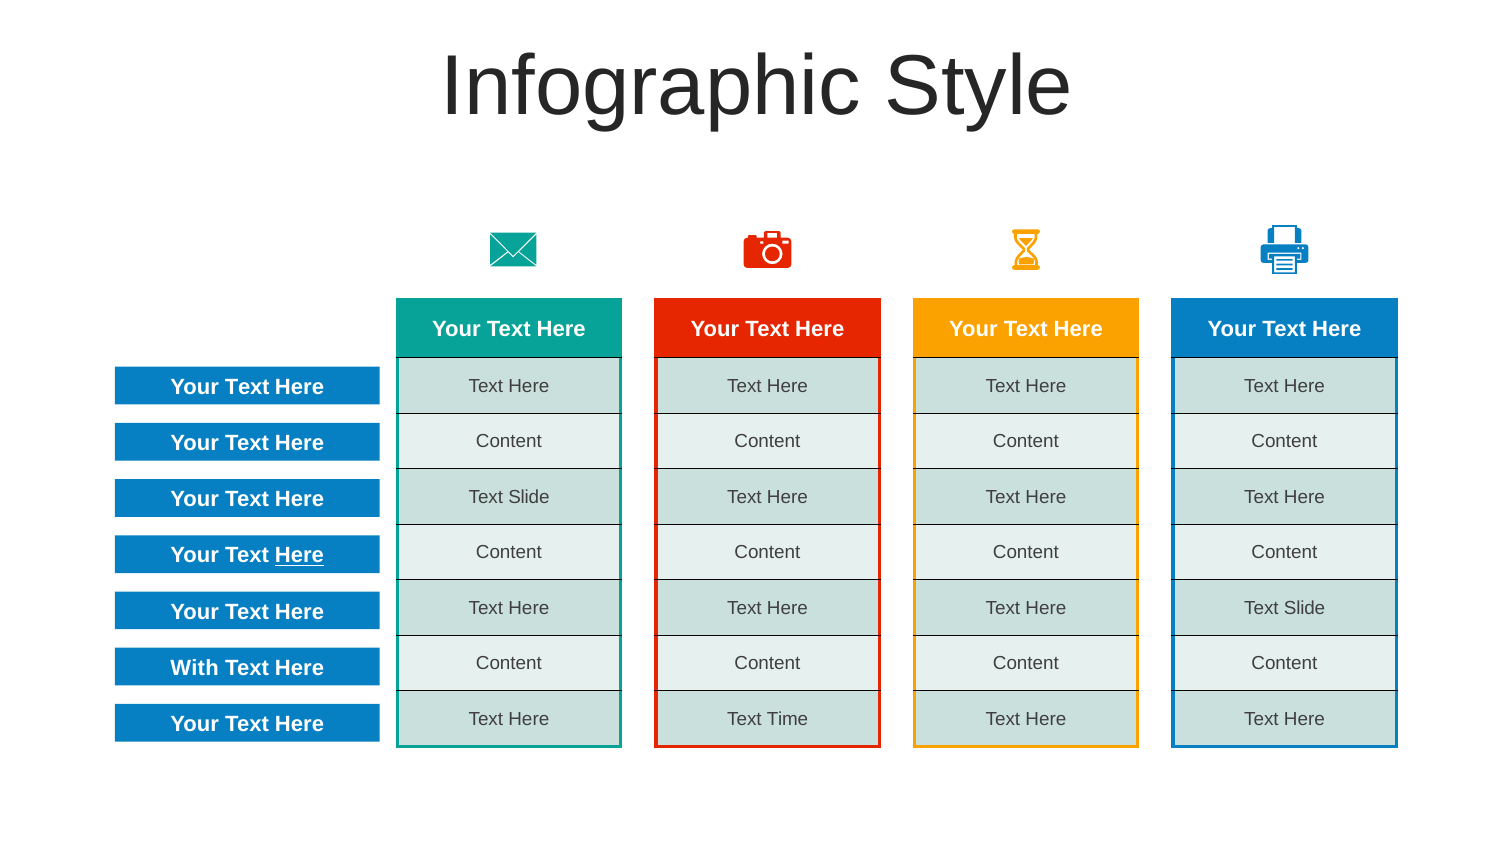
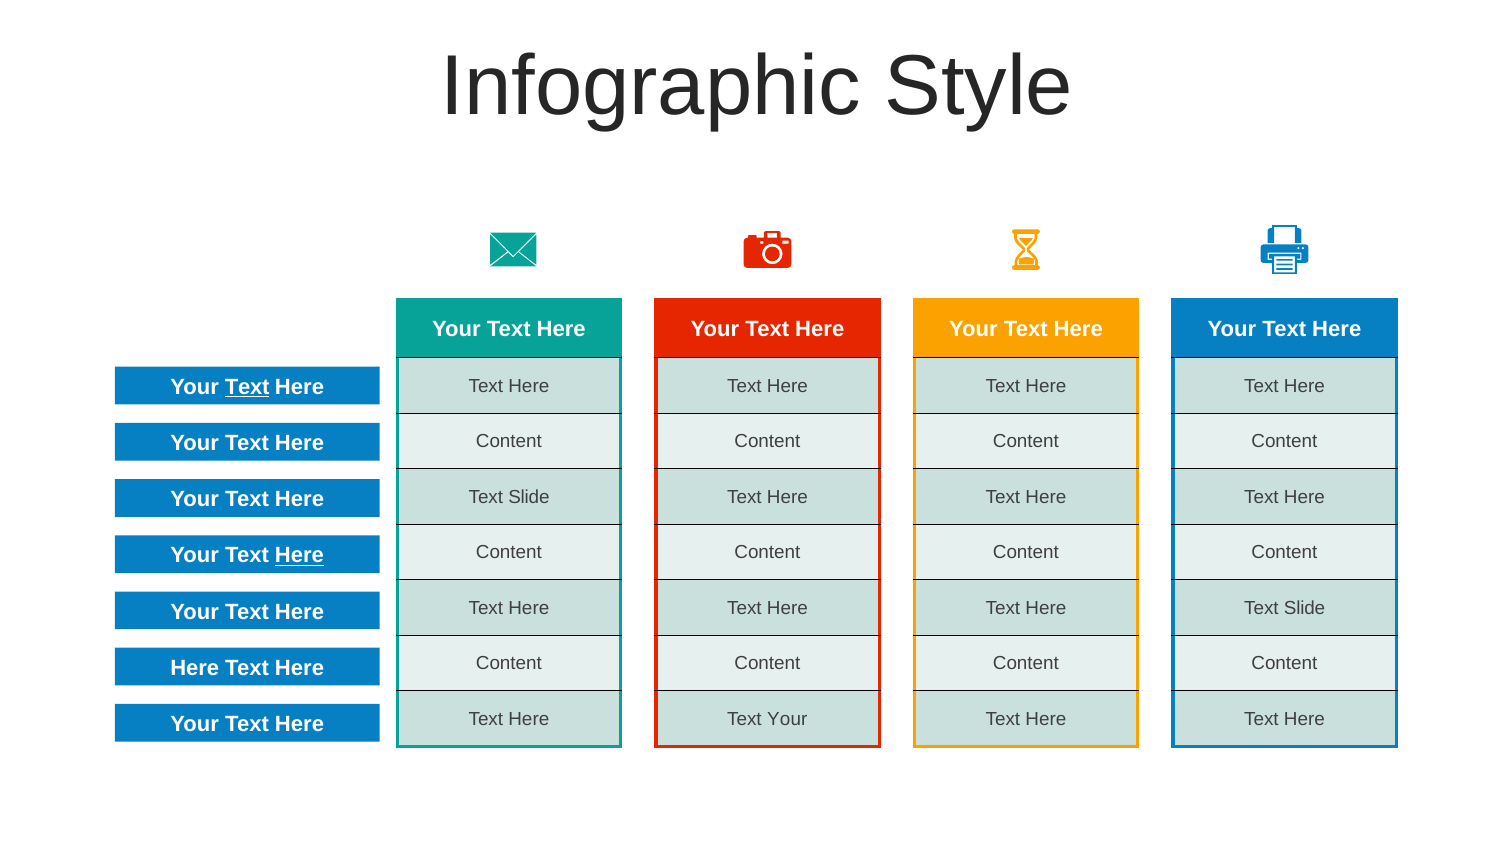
Text underline: none -> present (247, 387)
With: With -> Here (195, 668)
Text Time: Time -> Your (787, 719)
